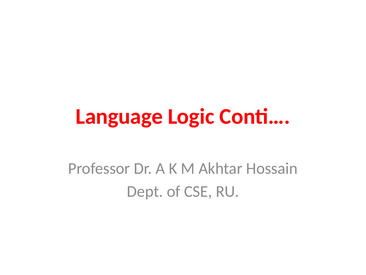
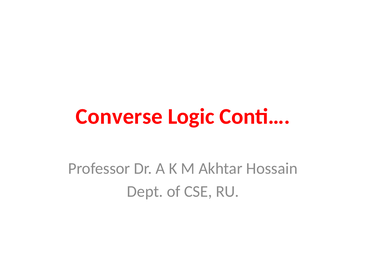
Language: Language -> Converse (119, 116)
